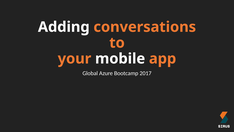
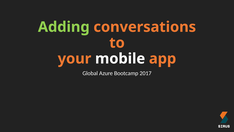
Adding colour: white -> light green (64, 27)
